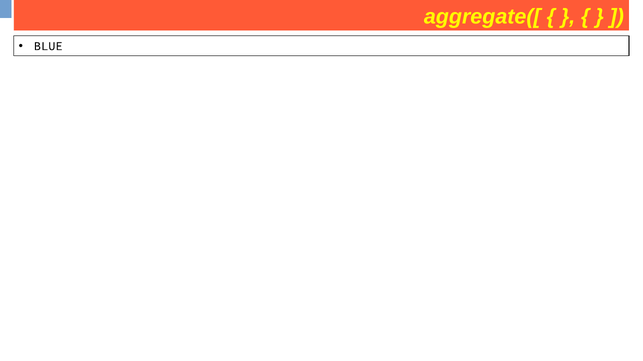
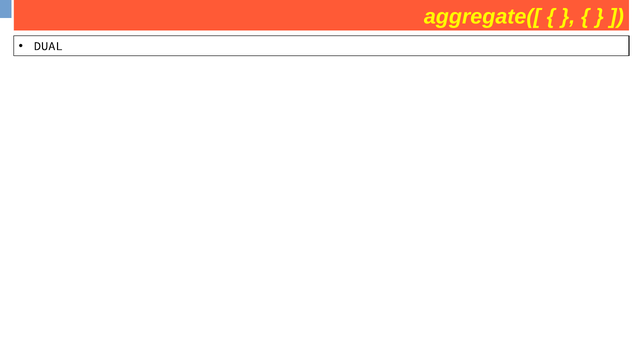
BLUE: BLUE -> DUAL (48, 46)
